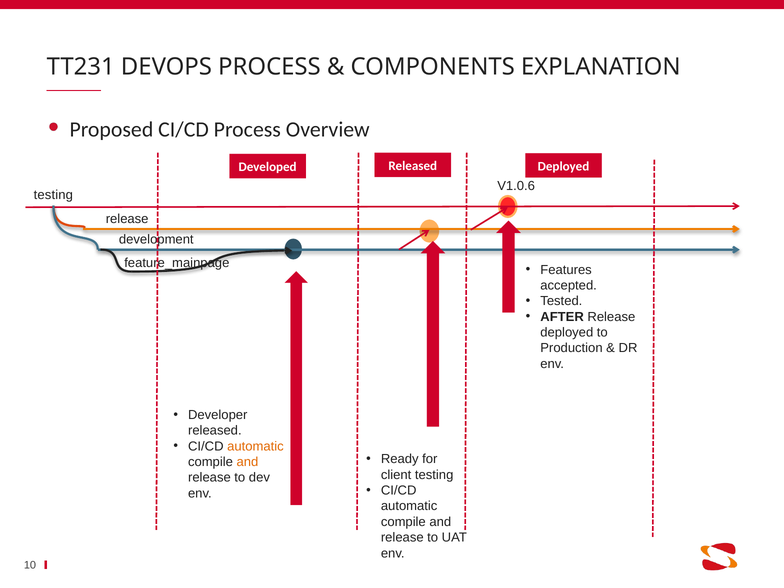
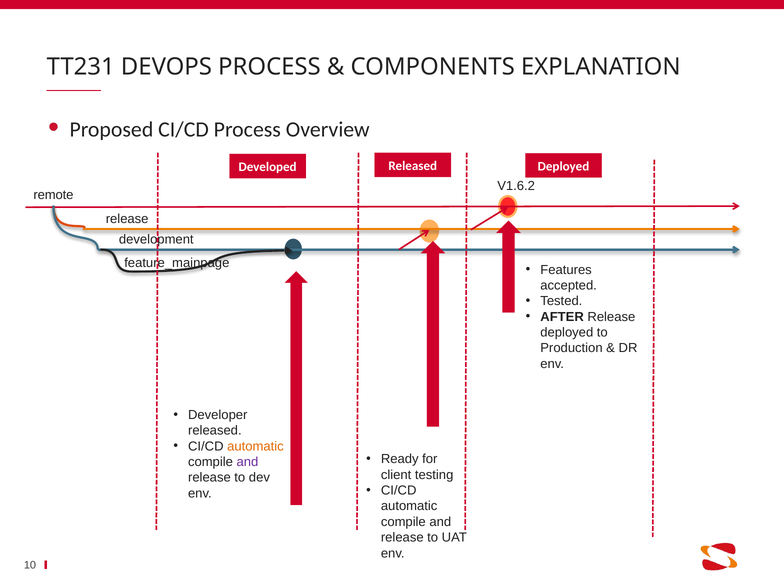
V1.0.6: V1.0.6 -> V1.6.2 (516, 186)
testing: testing -> remote (53, 195)
and colour: orange -> purple (247, 462)
